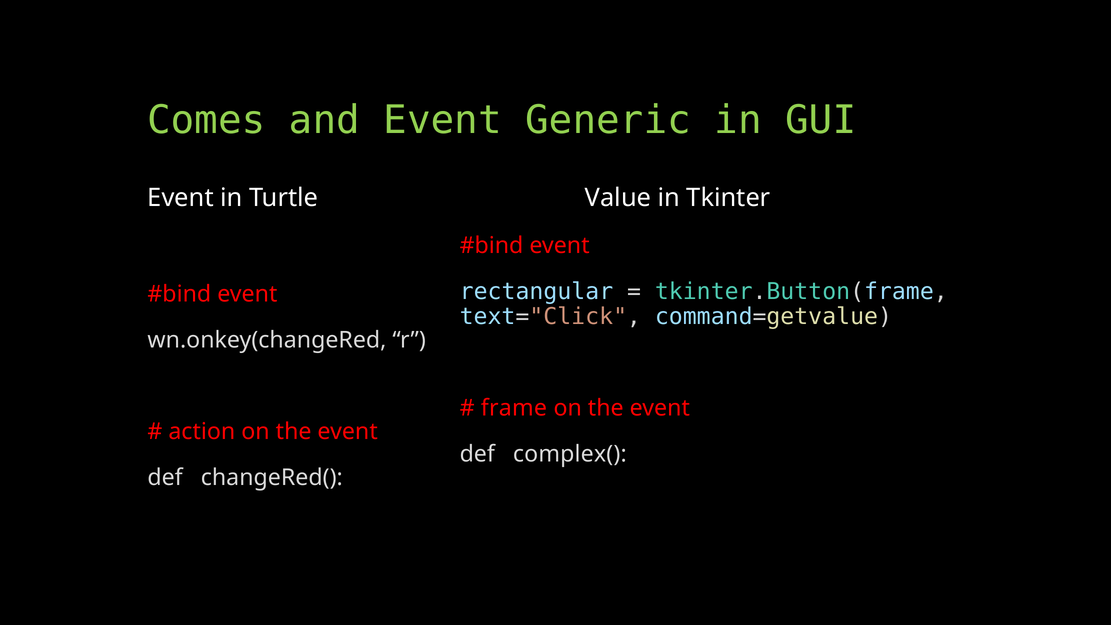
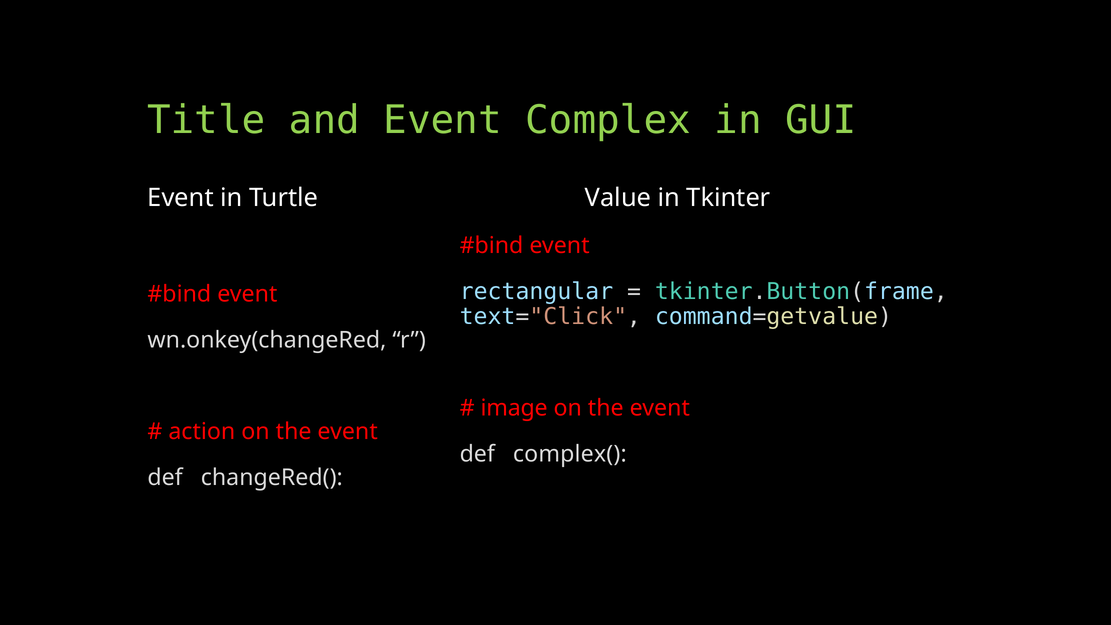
Comes: Comes -> Title (206, 120)
Generic: Generic -> Complex (608, 120)
frame: frame -> image (514, 408)
